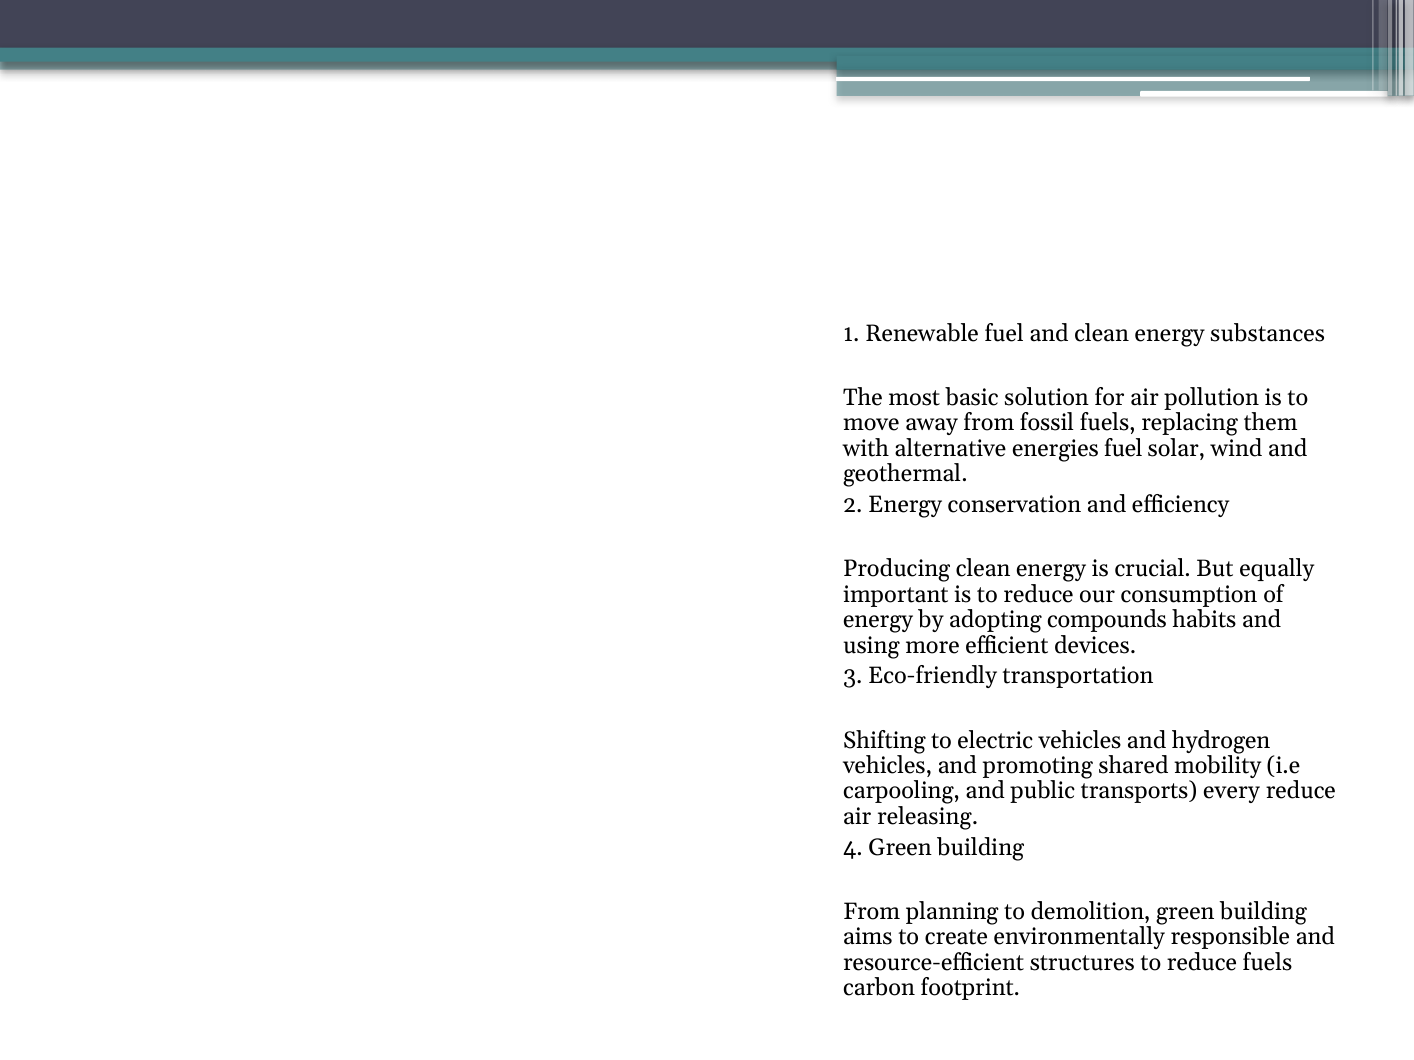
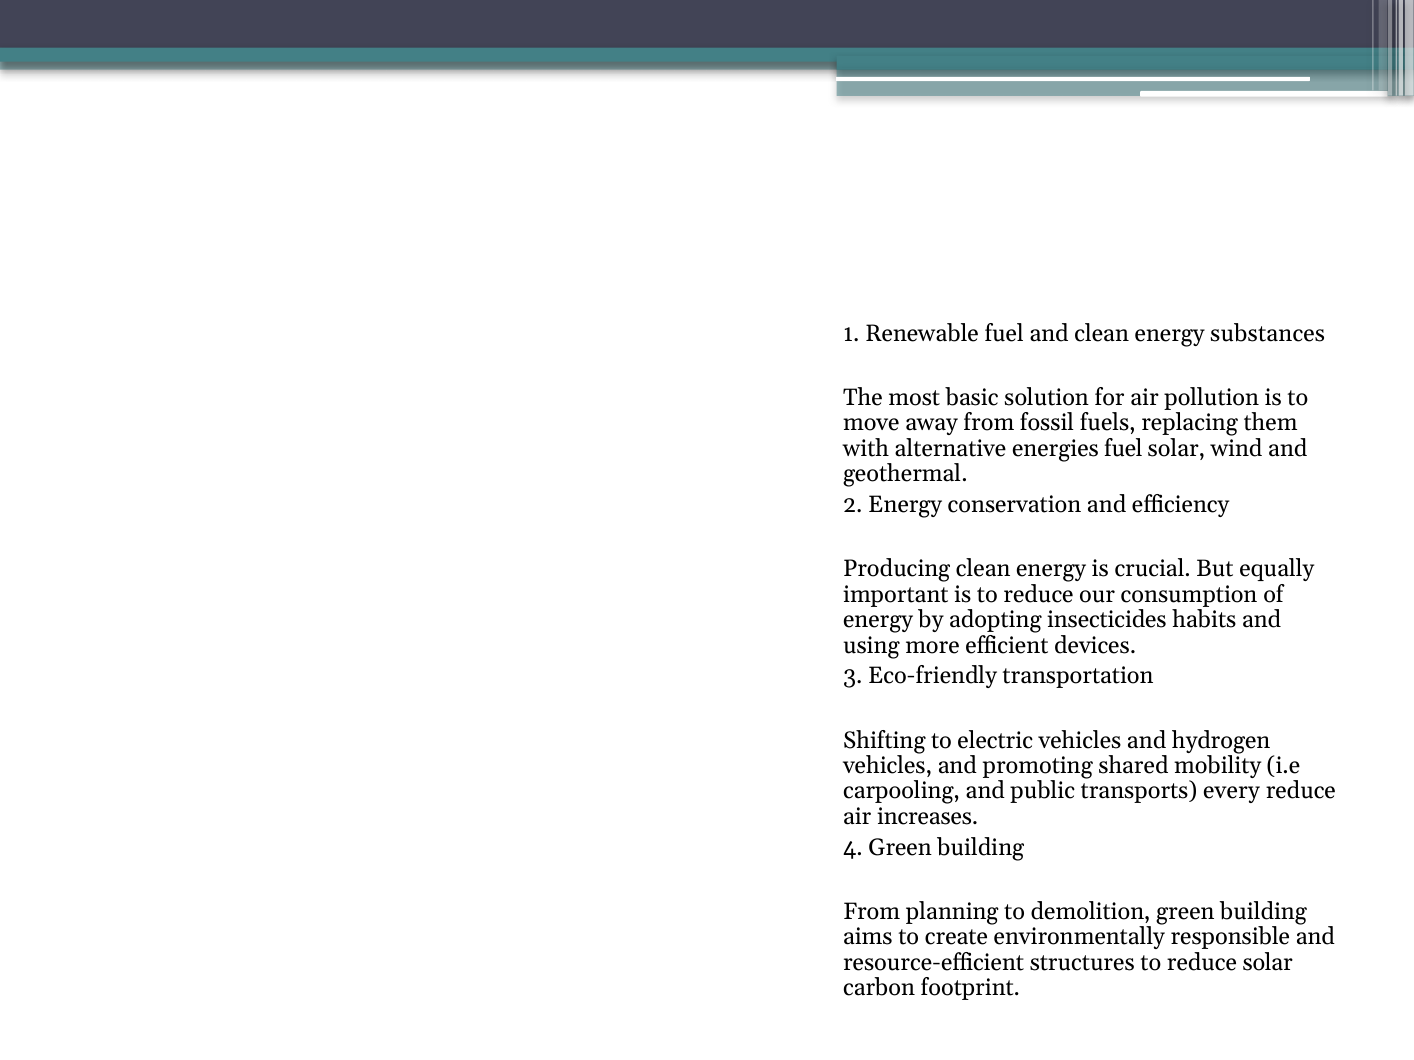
compounds: compounds -> insecticides (1107, 620)
releasing: releasing -> increases (928, 817)
reduce fuels: fuels -> solar (1268, 963)
